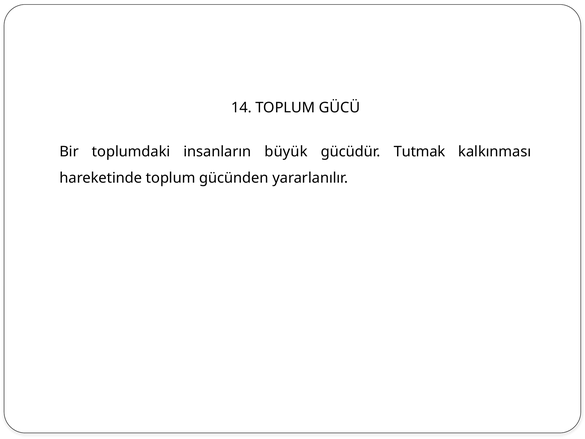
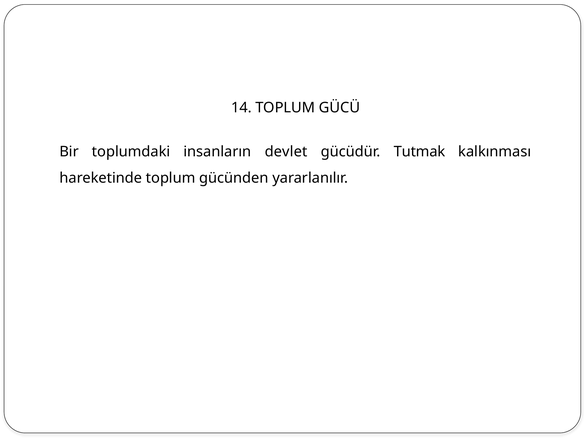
büyük: büyük -> devlet (286, 152)
